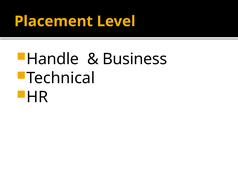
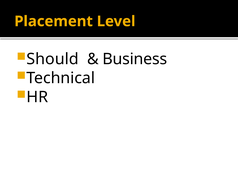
Handle: Handle -> Should (53, 59)
